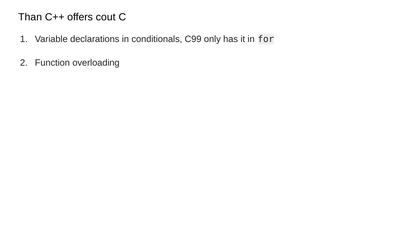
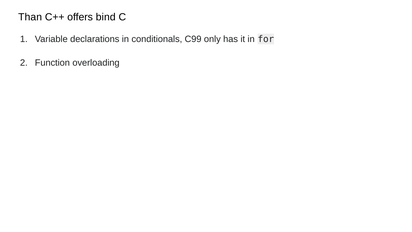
cout: cout -> bind (106, 17)
